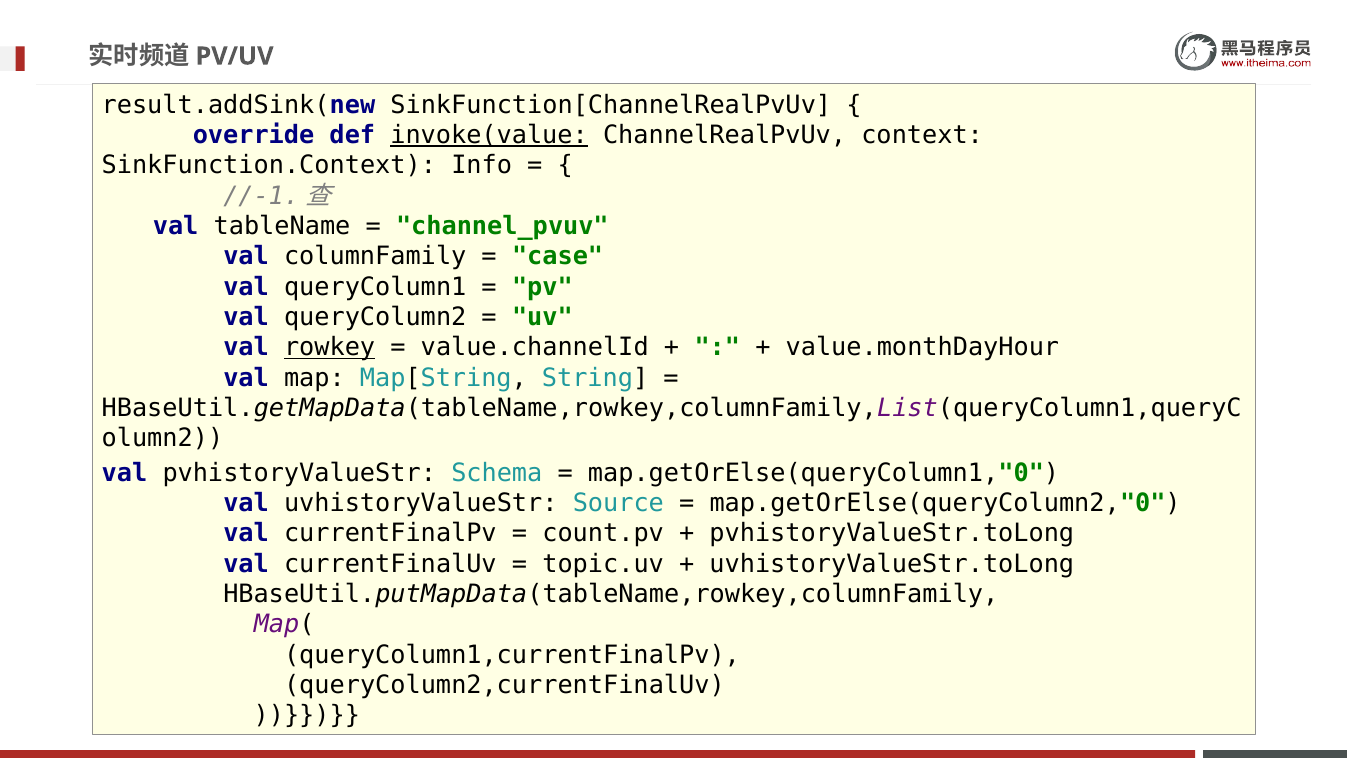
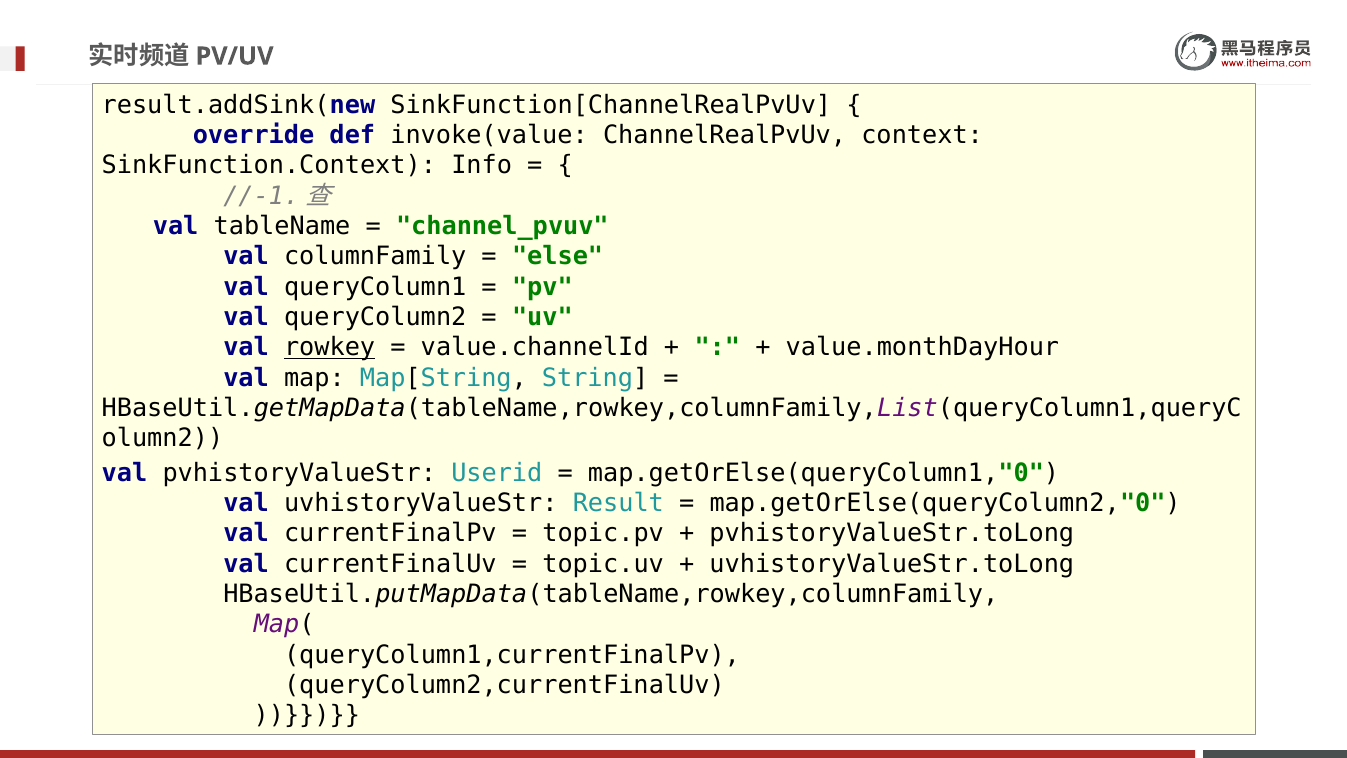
invoke(value underline: present -> none (489, 135)
case: case -> else (558, 256)
Schema: Schema -> Userid (497, 473)
Source: Source -> Result (618, 503)
count.pv: count.pv -> topic.pv (603, 533)
